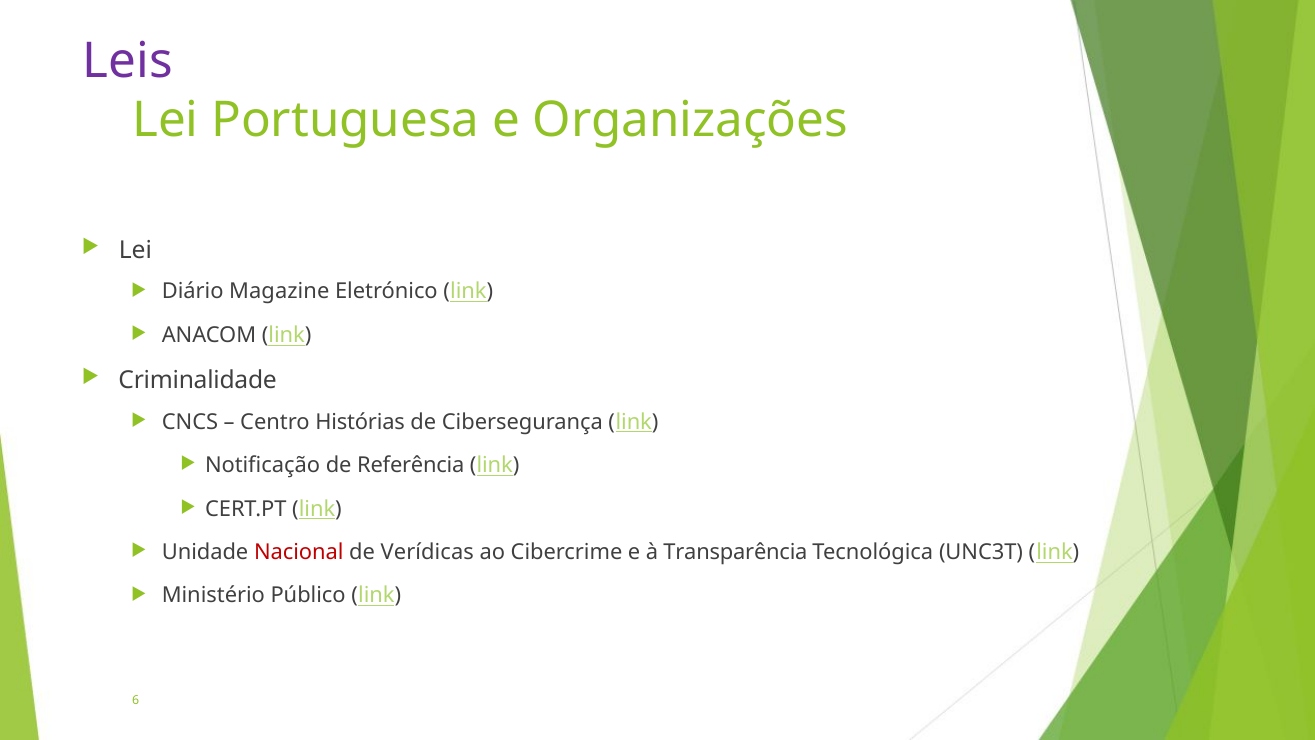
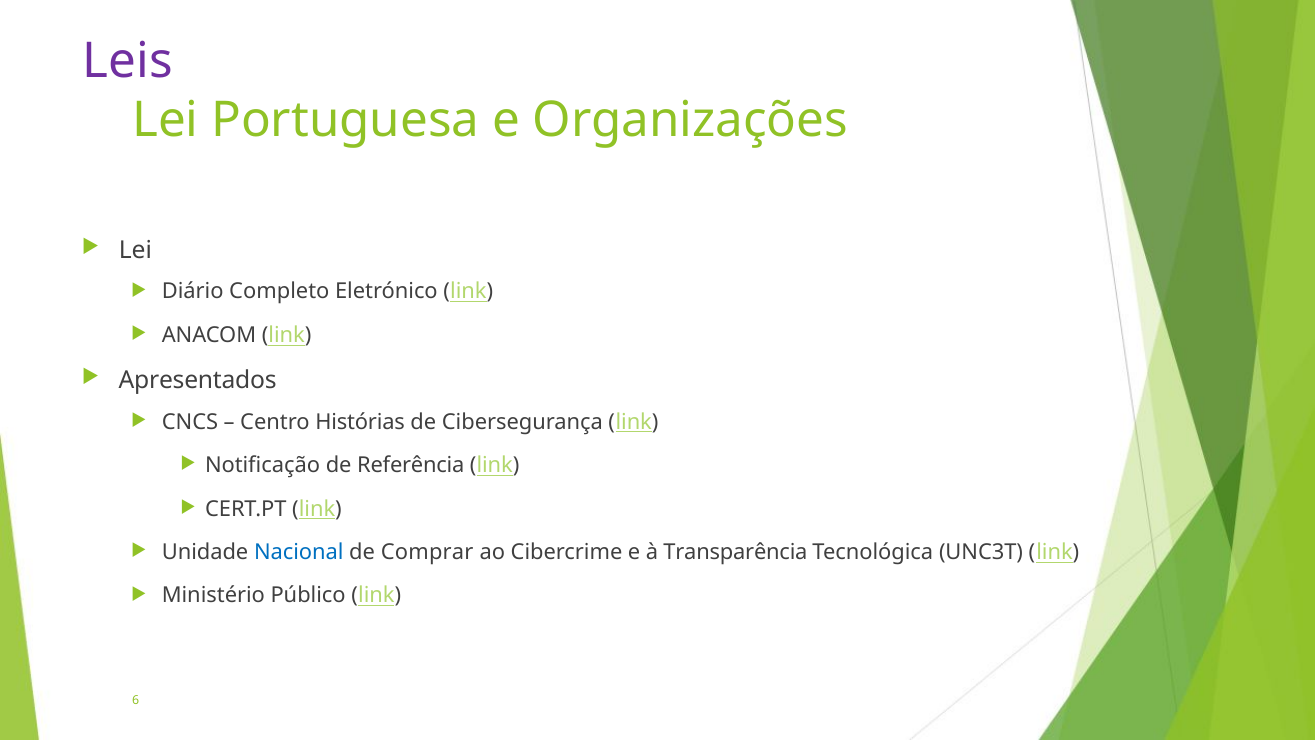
Magazine: Magazine -> Completo (279, 292)
Criminalidade: Criminalidade -> Apresentados (198, 380)
Nacional colour: red -> blue (299, 552)
Verídicas: Verídicas -> Comprar (427, 552)
